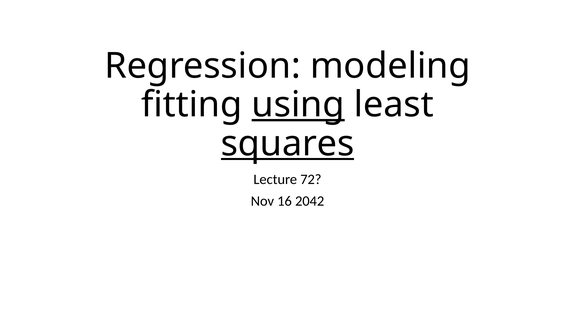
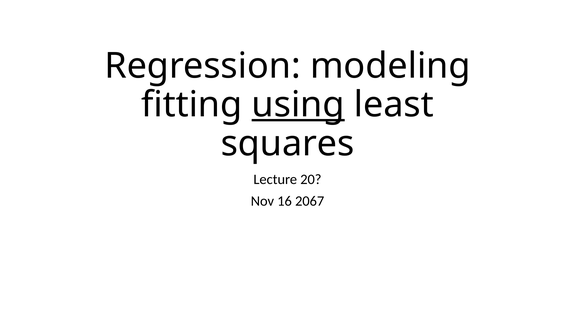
squares underline: present -> none (288, 144)
72: 72 -> 20 (311, 180)
2042: 2042 -> 2067 (310, 201)
